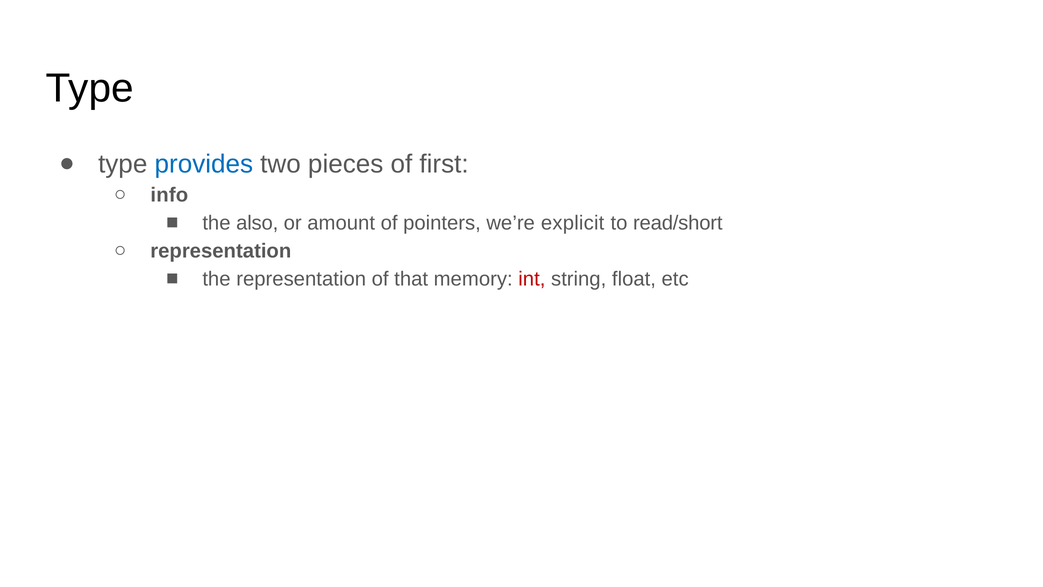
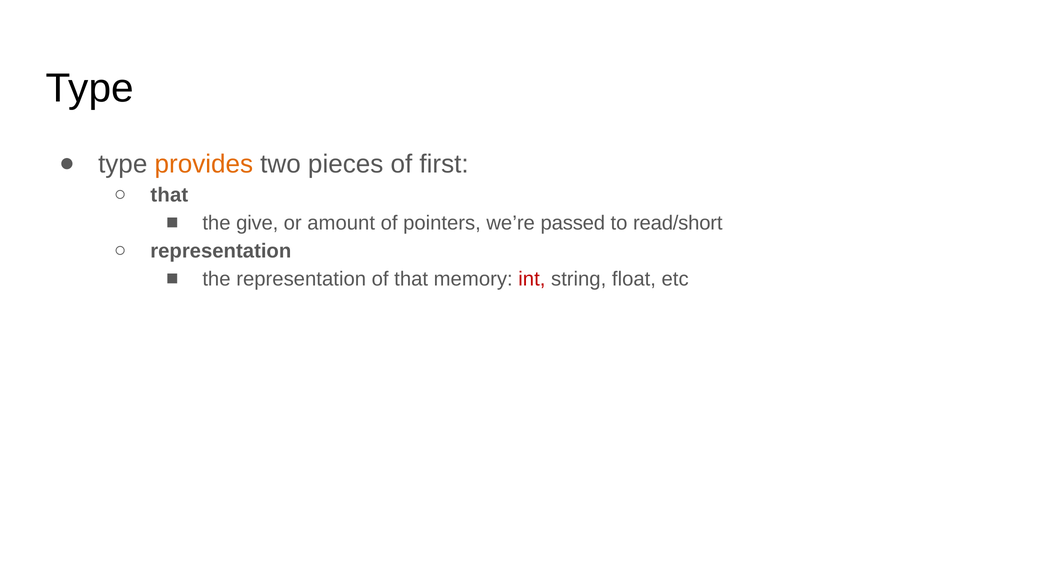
provides colour: blue -> orange (204, 164)
info: info -> that (169, 195)
also: also -> give (257, 223)
explicit: explicit -> passed (573, 223)
